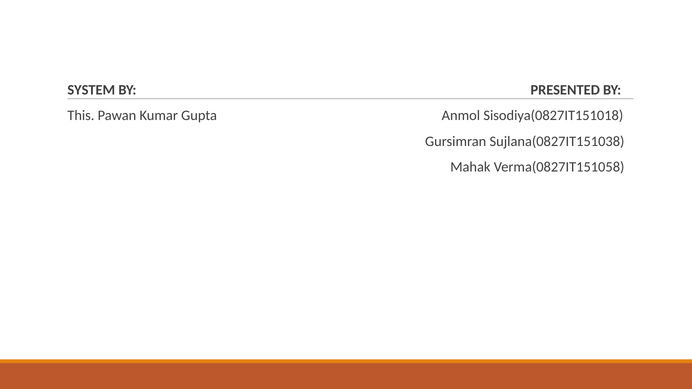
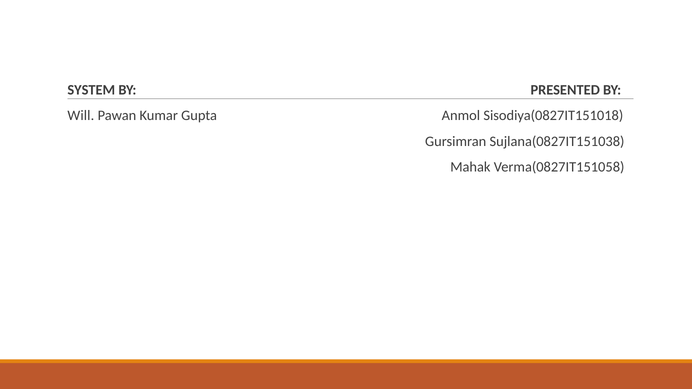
This: This -> Will (81, 116)
